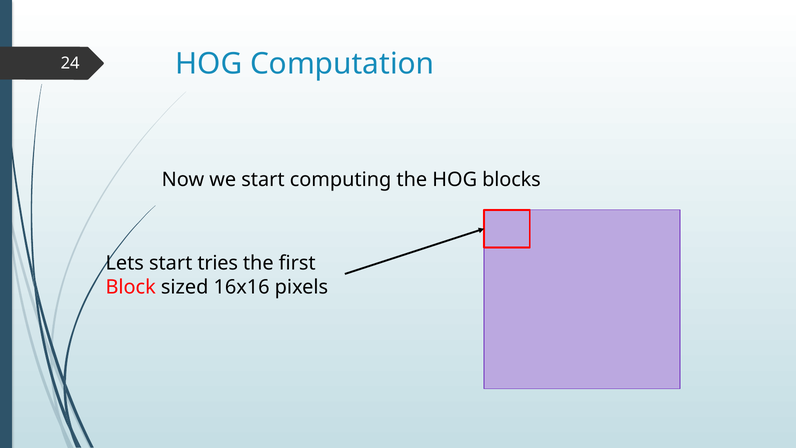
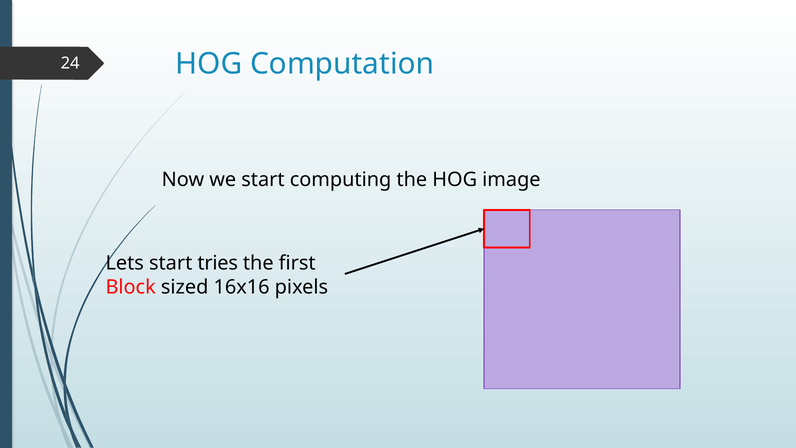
blocks: blocks -> image (511, 180)
